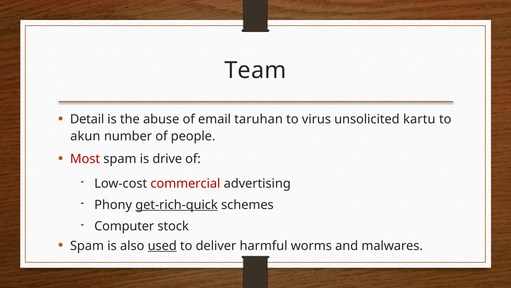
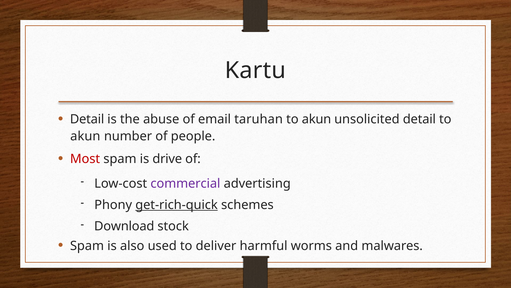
Team: Team -> Kartu (255, 70)
virus: virus -> akun (316, 119)
unsolicited kartu: kartu -> detail (419, 119)
commercial colour: red -> purple (185, 183)
Computer: Computer -> Download (124, 226)
used underline: present -> none (162, 245)
